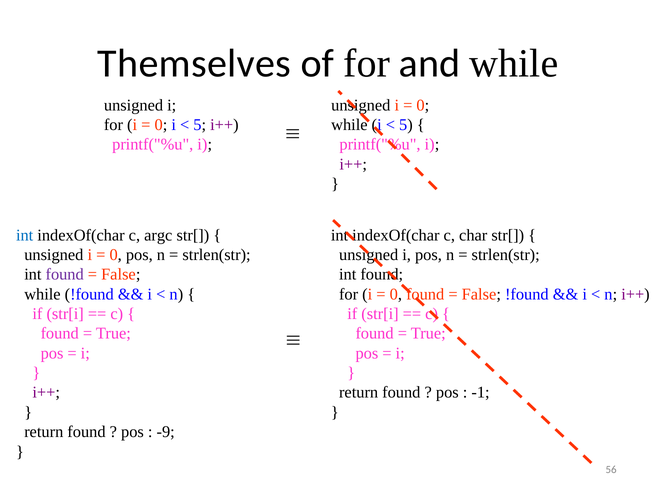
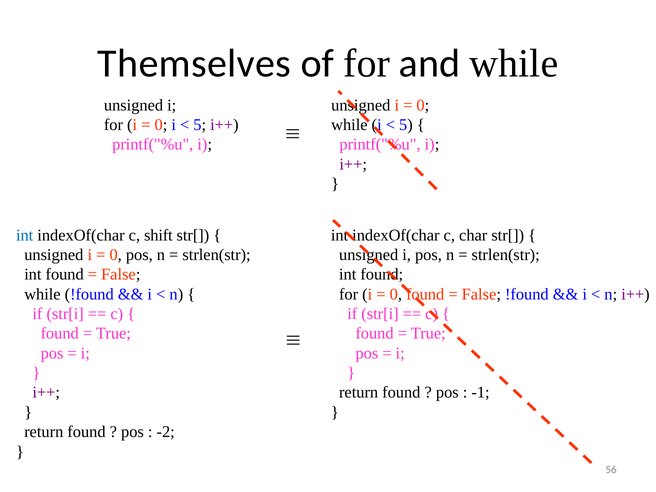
argc: argc -> shift (158, 235)
found colour: purple -> black (65, 274)
-9: -9 -> -2 (166, 432)
